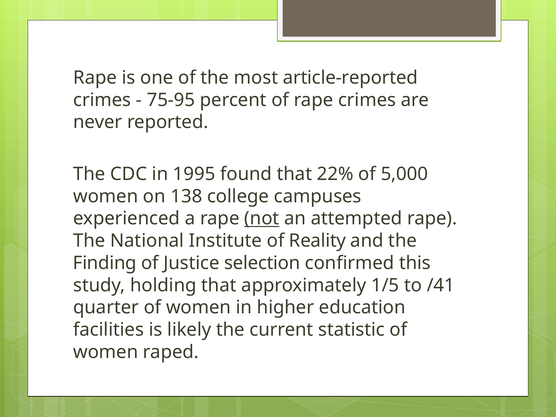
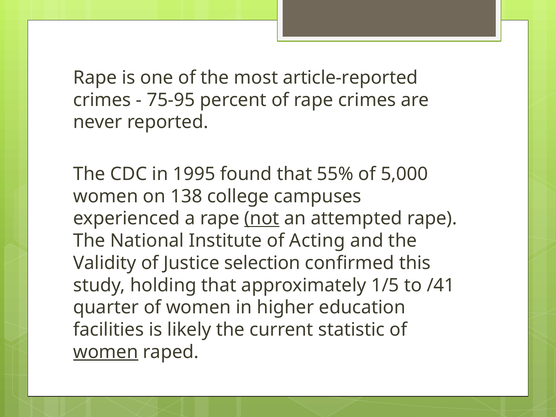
22%: 22% -> 55% (335, 174)
Reality: Reality -> Acting (317, 241)
Finding: Finding -> Validity (105, 263)
women underline: none -> present (106, 352)
